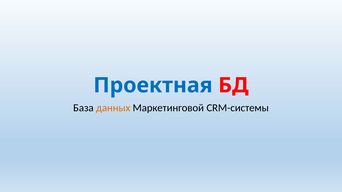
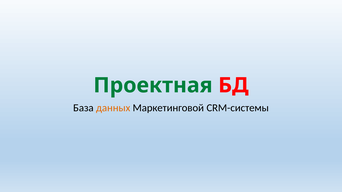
Проектная colour: blue -> green (153, 85)
